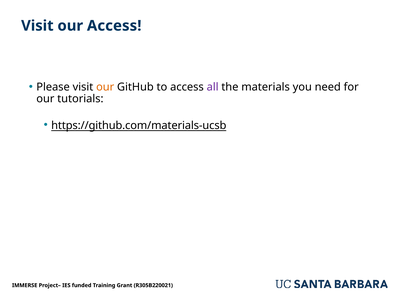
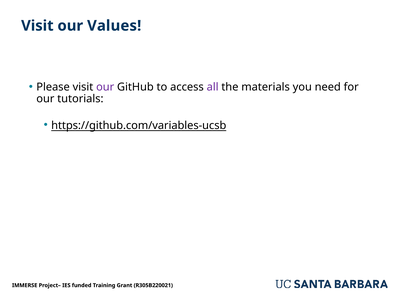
our Access: Access -> Values (114, 26)
our colour: orange -> purple (105, 87)
https://github.com/materials-ucsb: https://github.com/materials-ucsb -> https://github.com/variables-ucsb (139, 126)
